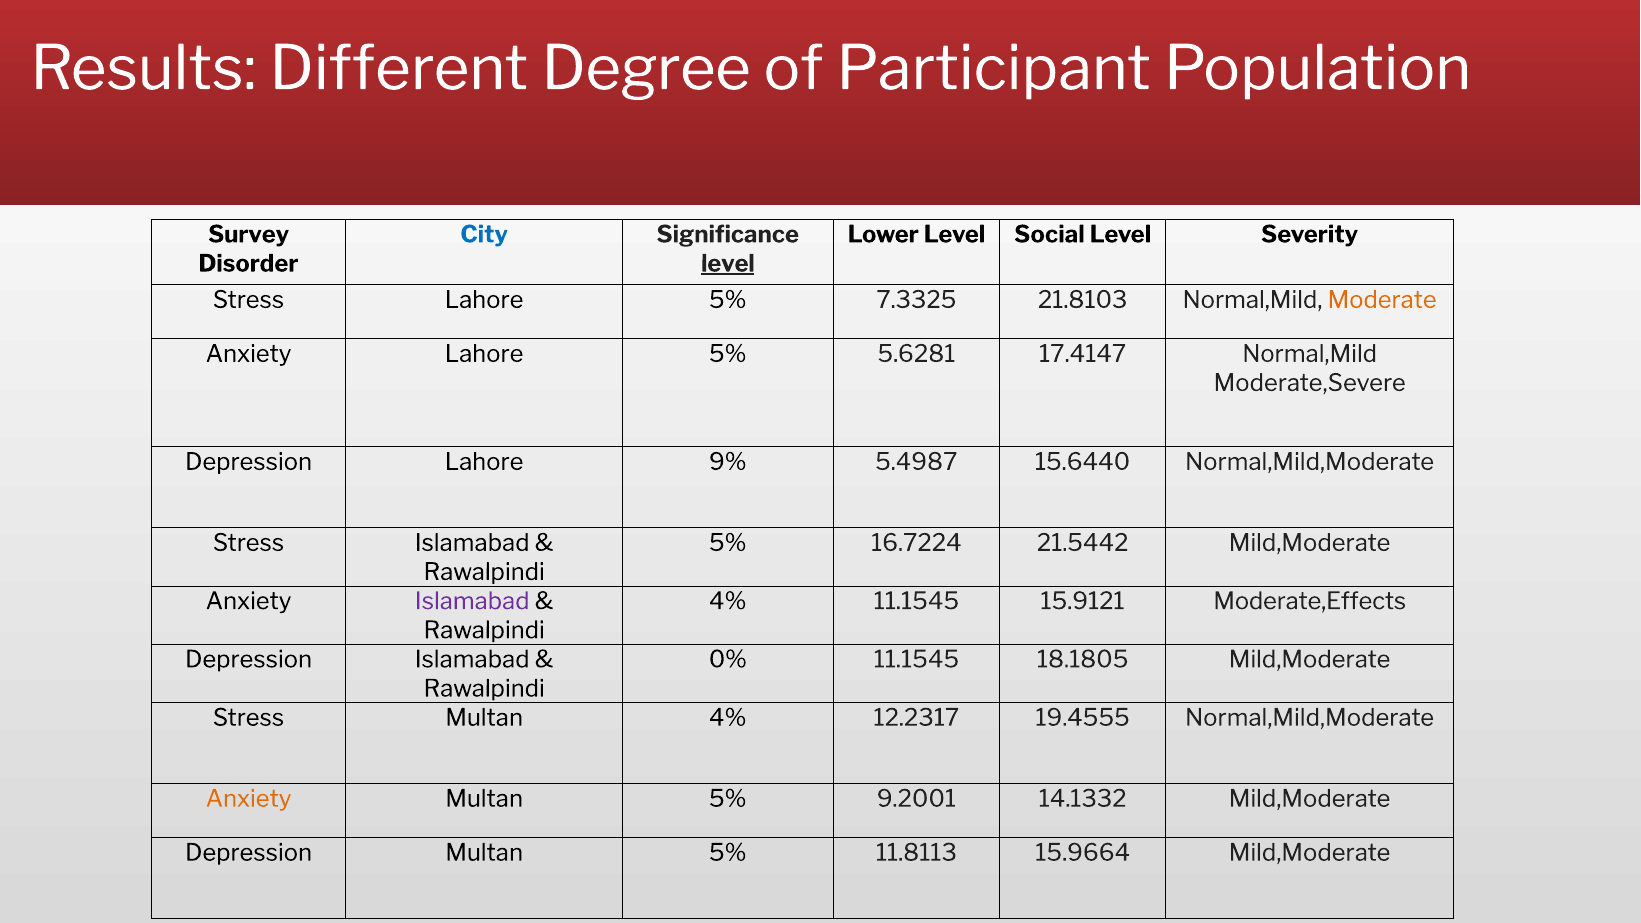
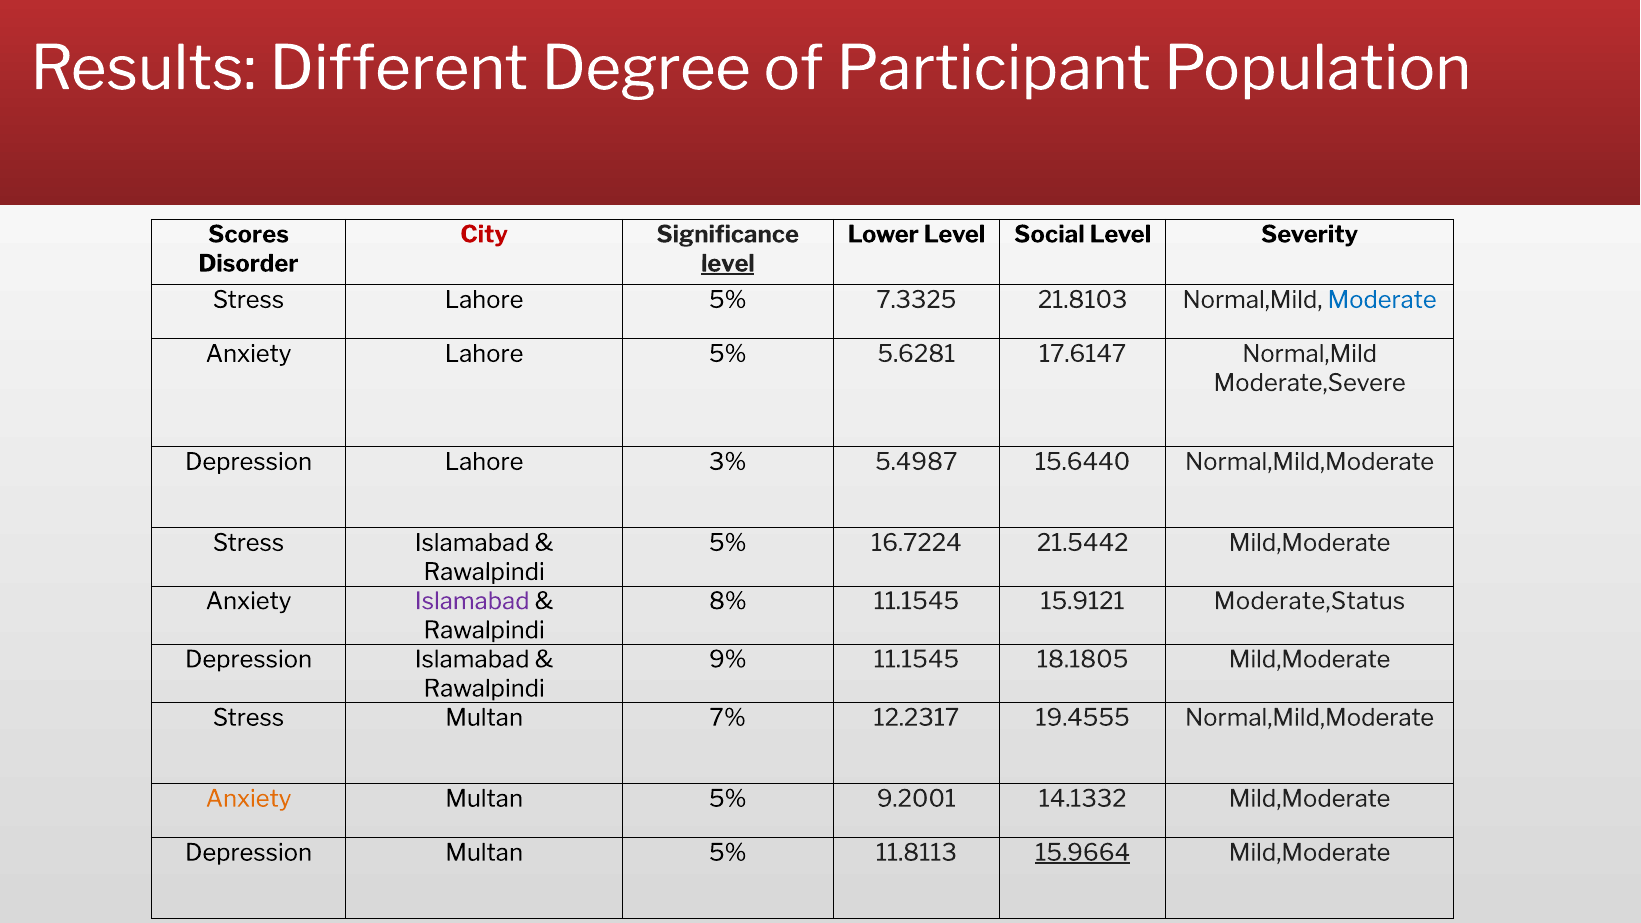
Survey: Survey -> Scores (249, 235)
City colour: blue -> red (484, 235)
Moderate colour: orange -> blue (1382, 300)
17.4147: 17.4147 -> 17.6147 (1083, 354)
9%: 9% -> 3% (728, 462)
4%: 4% -> 8% (728, 601)
Moderate,Effects: Moderate,Effects -> Moderate,Status (1309, 601)
0%: 0% -> 9% (728, 660)
Multan 4%: 4% -> 7% (728, 718)
15.9664 underline: none -> present (1083, 853)
